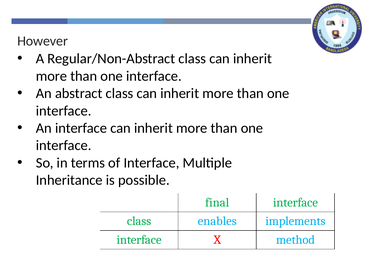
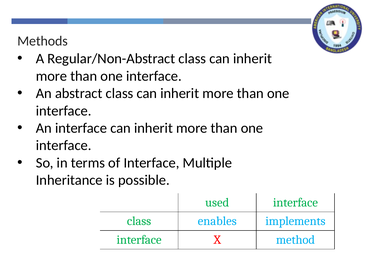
However: However -> Methods (43, 41)
final: final -> used (217, 202)
